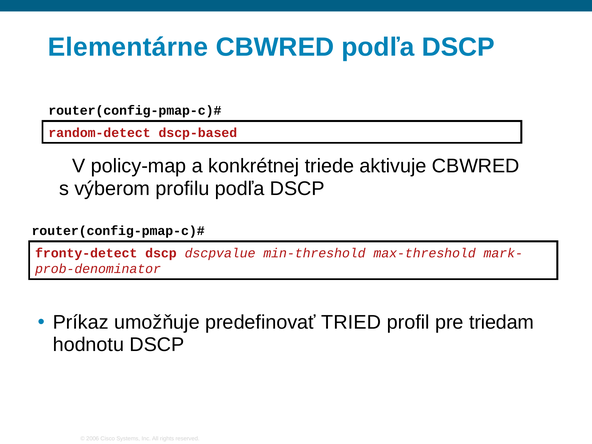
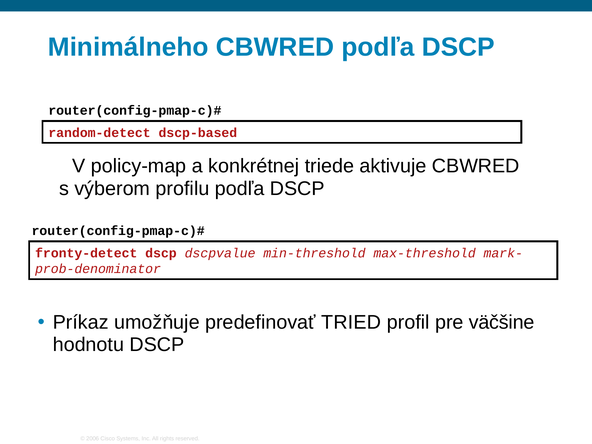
Elementárne: Elementárne -> Minimálneho (128, 47)
triedam: triedam -> väčšine (502, 322)
